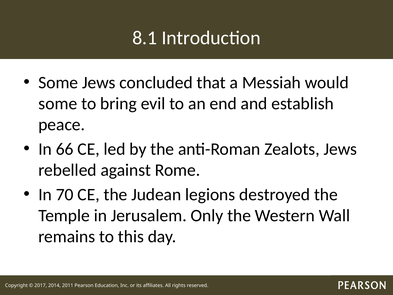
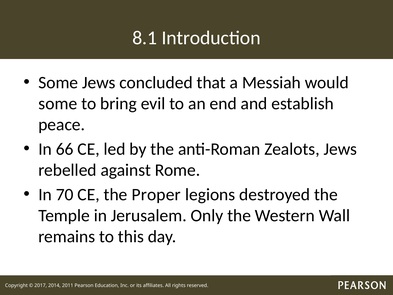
Judean: Judean -> Proper (156, 194)
